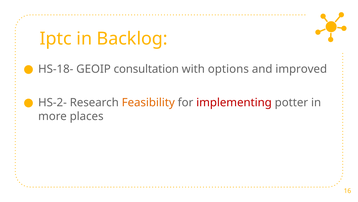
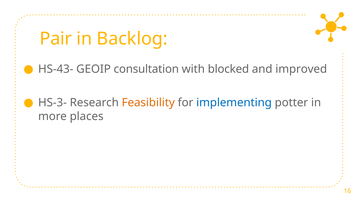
Iptc: Iptc -> Pair (56, 39)
HS-18-: HS-18- -> HS-43- (56, 69)
options: options -> blocked (228, 69)
HS-2-: HS-2- -> HS-3- (53, 102)
implementing colour: red -> blue (234, 102)
